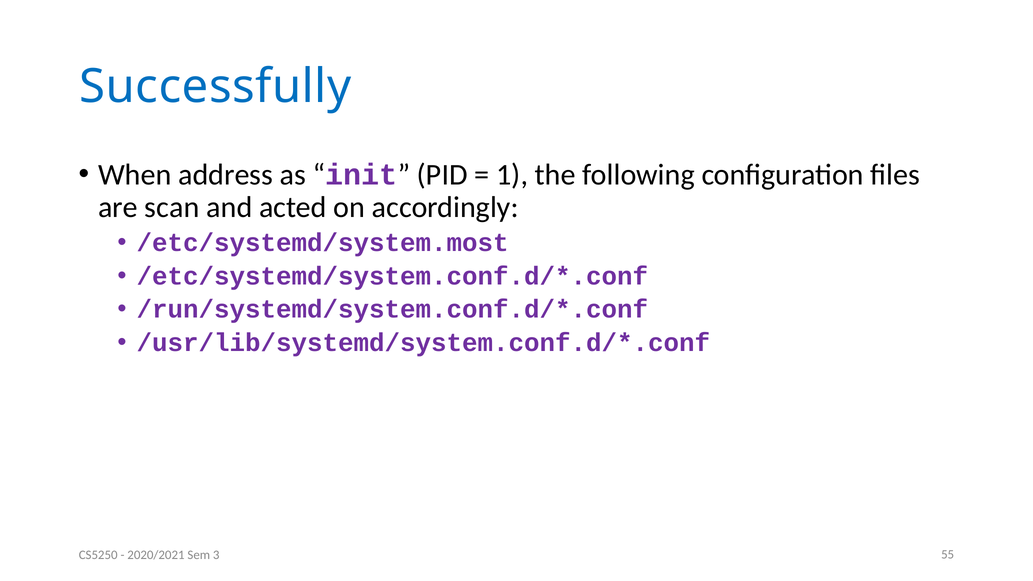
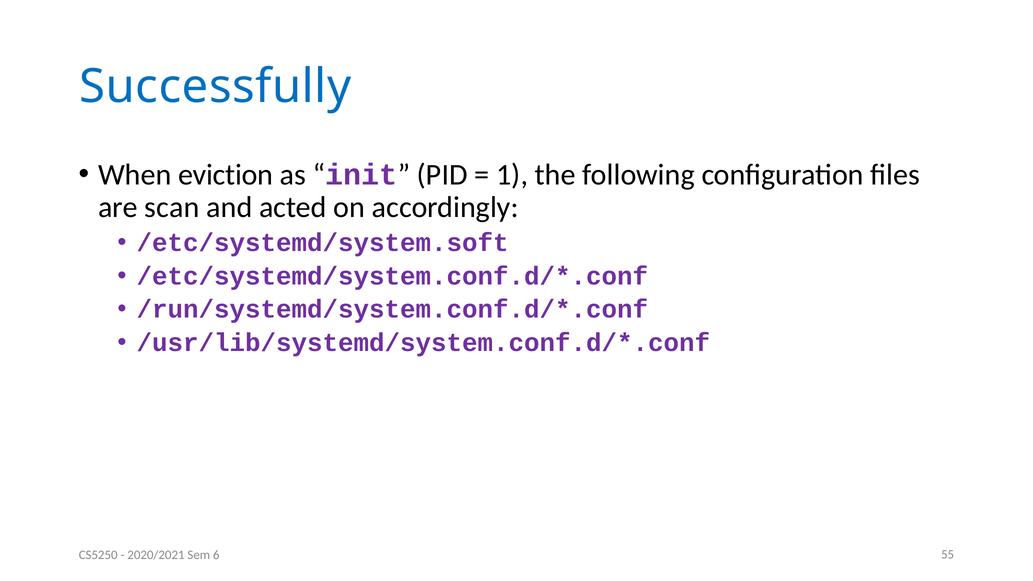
address: address -> eviction (226, 175)
/etc/systemd/system.most: /etc/systemd/system.most -> /etc/systemd/system.soft (323, 243)
3: 3 -> 6 (216, 555)
